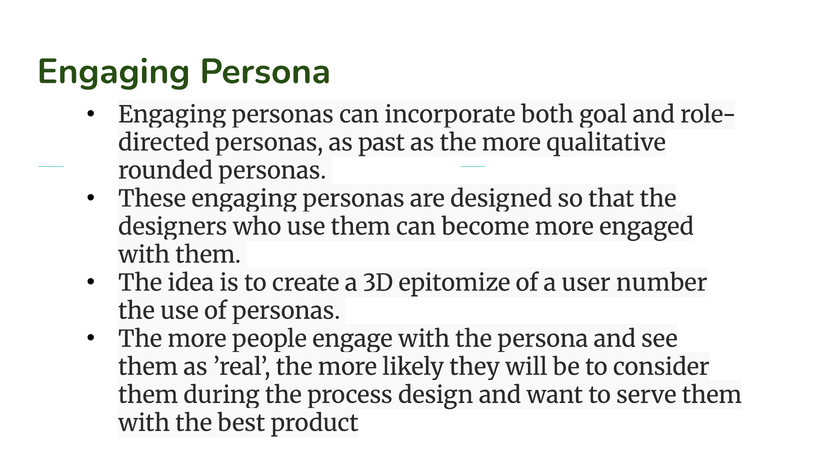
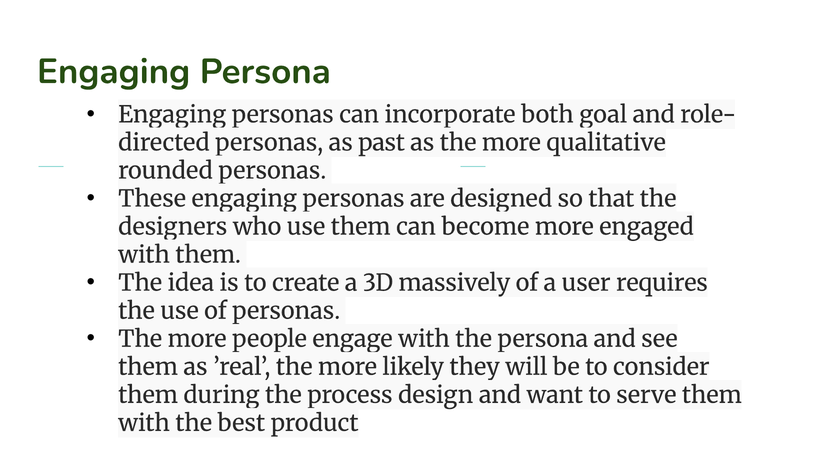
epitomize: epitomize -> massively (454, 283)
number: number -> requires (662, 283)
